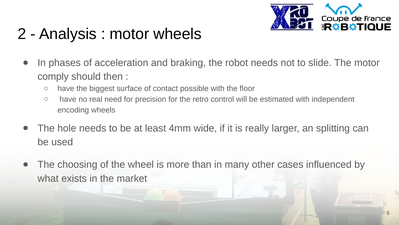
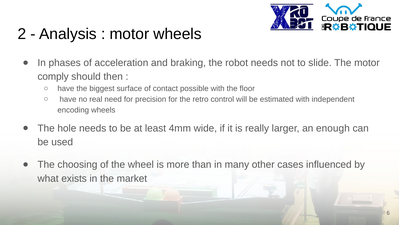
splitting: splitting -> enough (333, 128)
